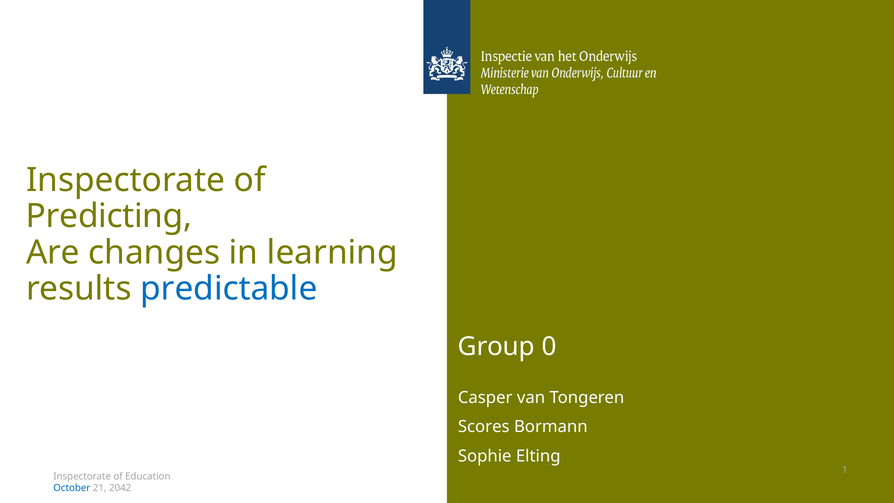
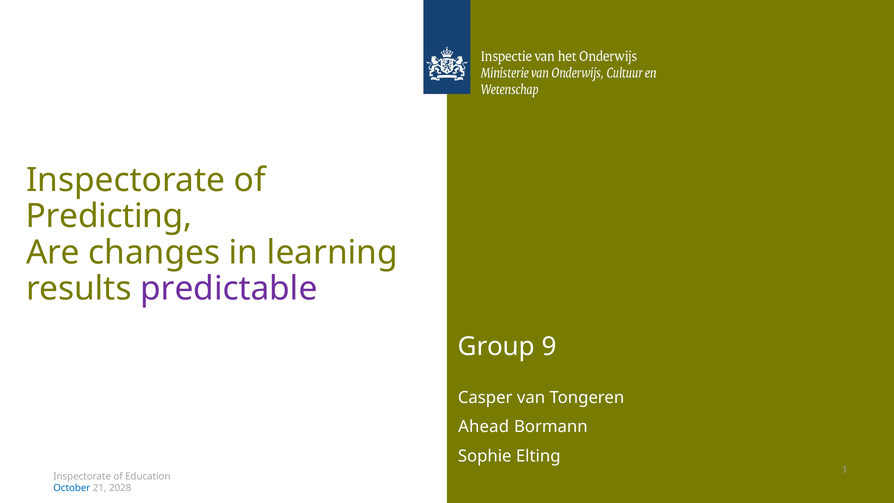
predictable colour: blue -> purple (229, 289)
0: 0 -> 9 (549, 346)
Scores: Scores -> Ahead (484, 427)
2042: 2042 -> 2028 (120, 488)
